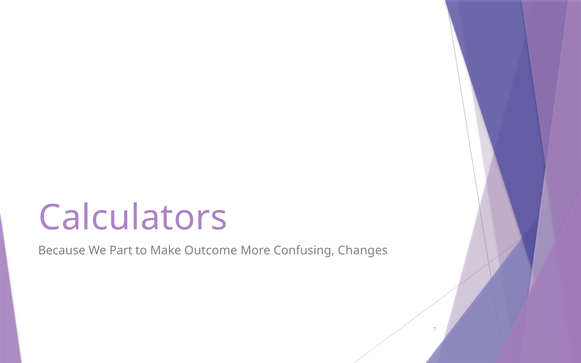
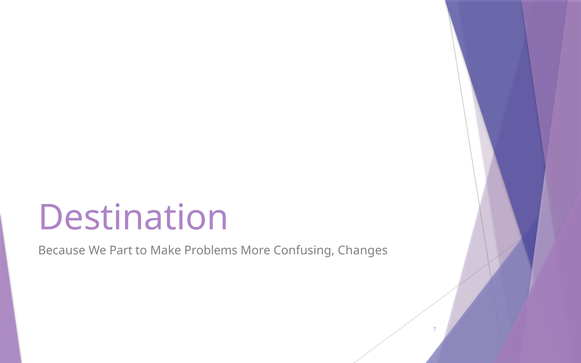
Calculators: Calculators -> Destination (133, 218)
Outcome: Outcome -> Problems (211, 251)
